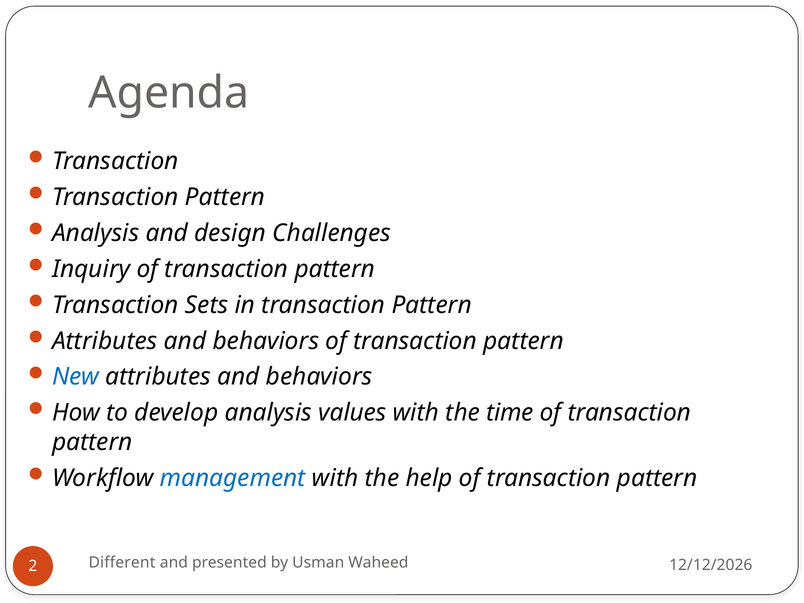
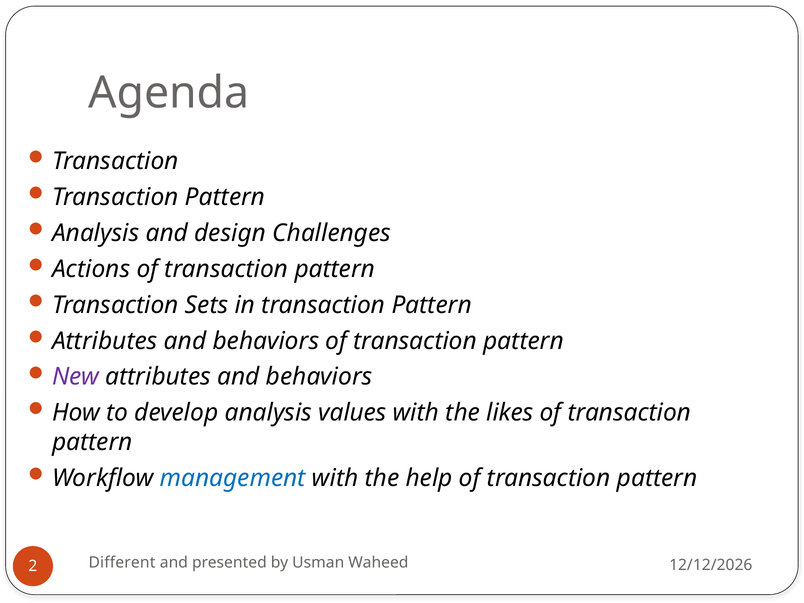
Inquiry: Inquiry -> Actions (91, 269)
New colour: blue -> purple (76, 377)
time: time -> likes (510, 413)
